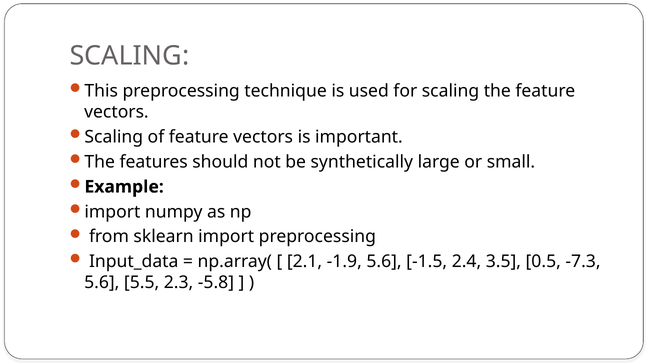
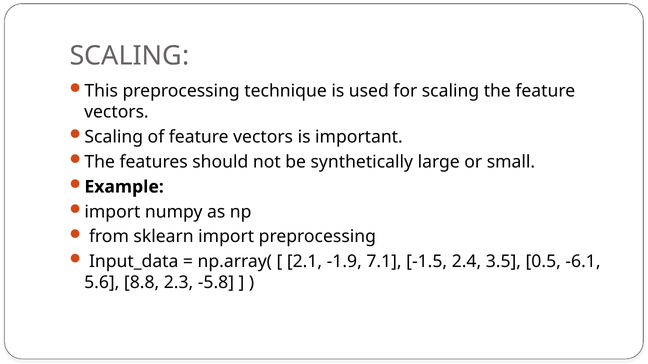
-1.9 5.6: 5.6 -> 7.1 (384, 262)
-7.3: -7.3 -> -6.1 (583, 262)
5.5: 5.5 -> 8.8 (142, 283)
